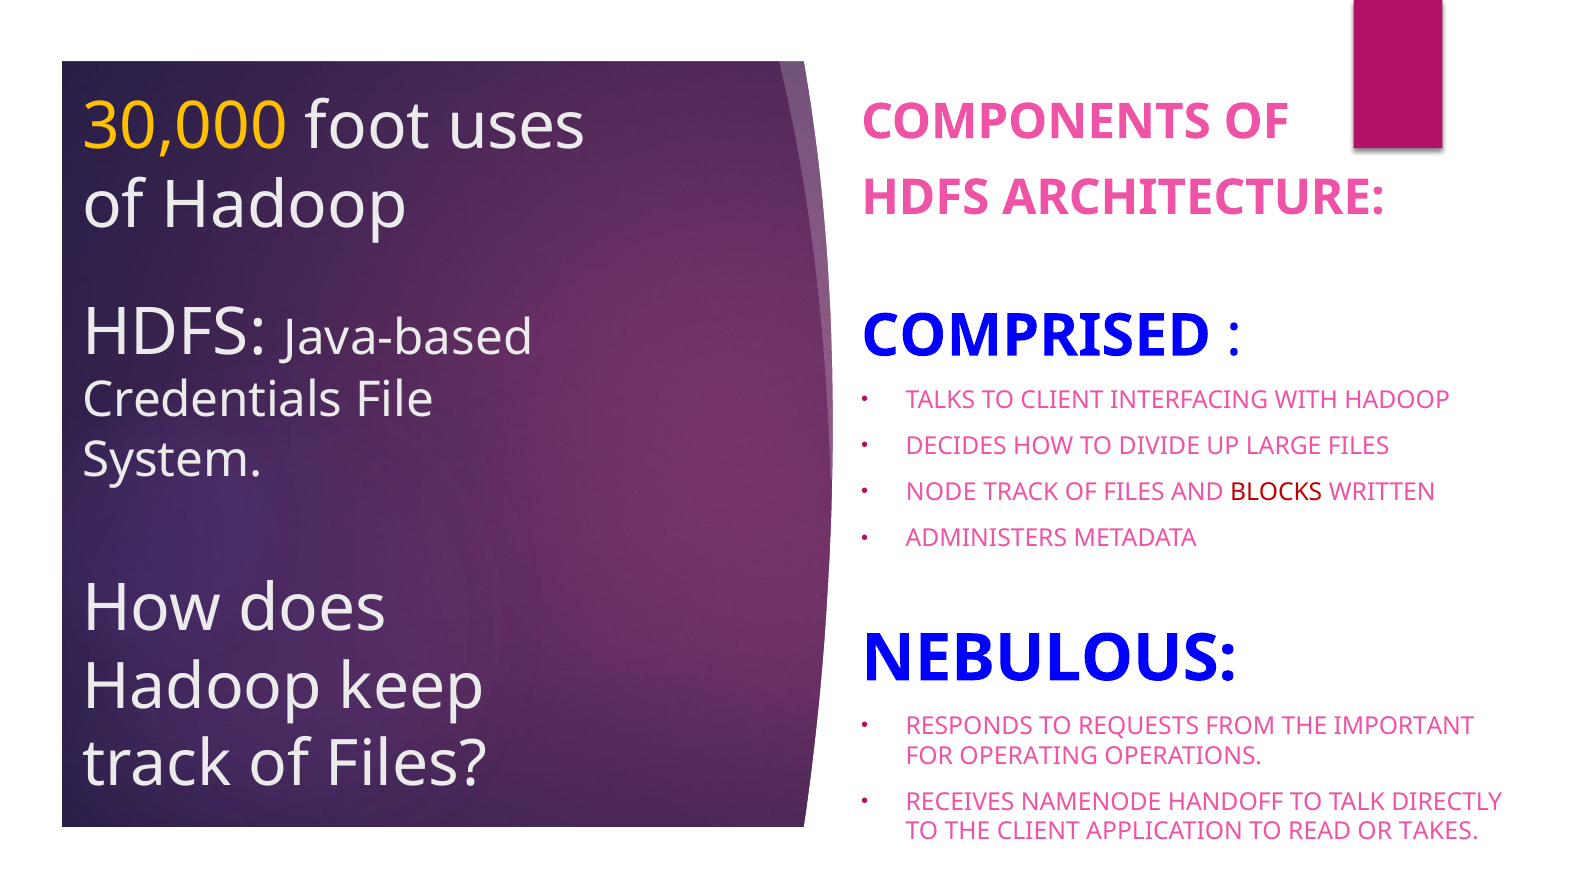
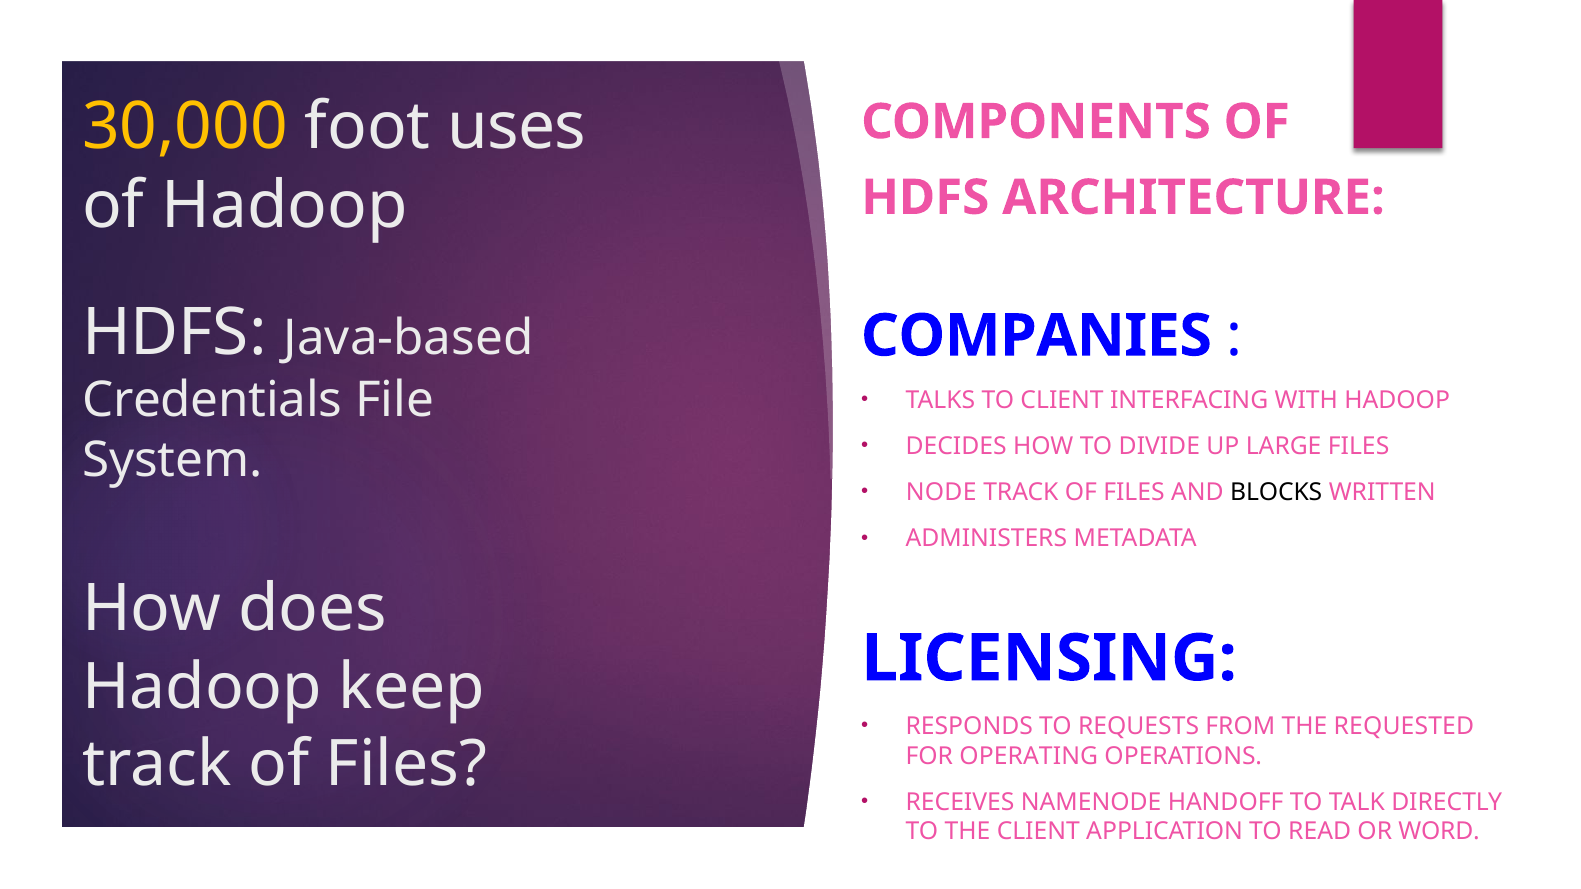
COMPRISED: COMPRISED -> COMPANIES (1036, 336)
BLOCKS colour: red -> black (1276, 493)
NEBULOUS: NEBULOUS -> LICENSING (1049, 659)
IMPORTANT: IMPORTANT -> REQUESTED (1404, 727)
TAKES: TAKES -> WORD (1439, 832)
